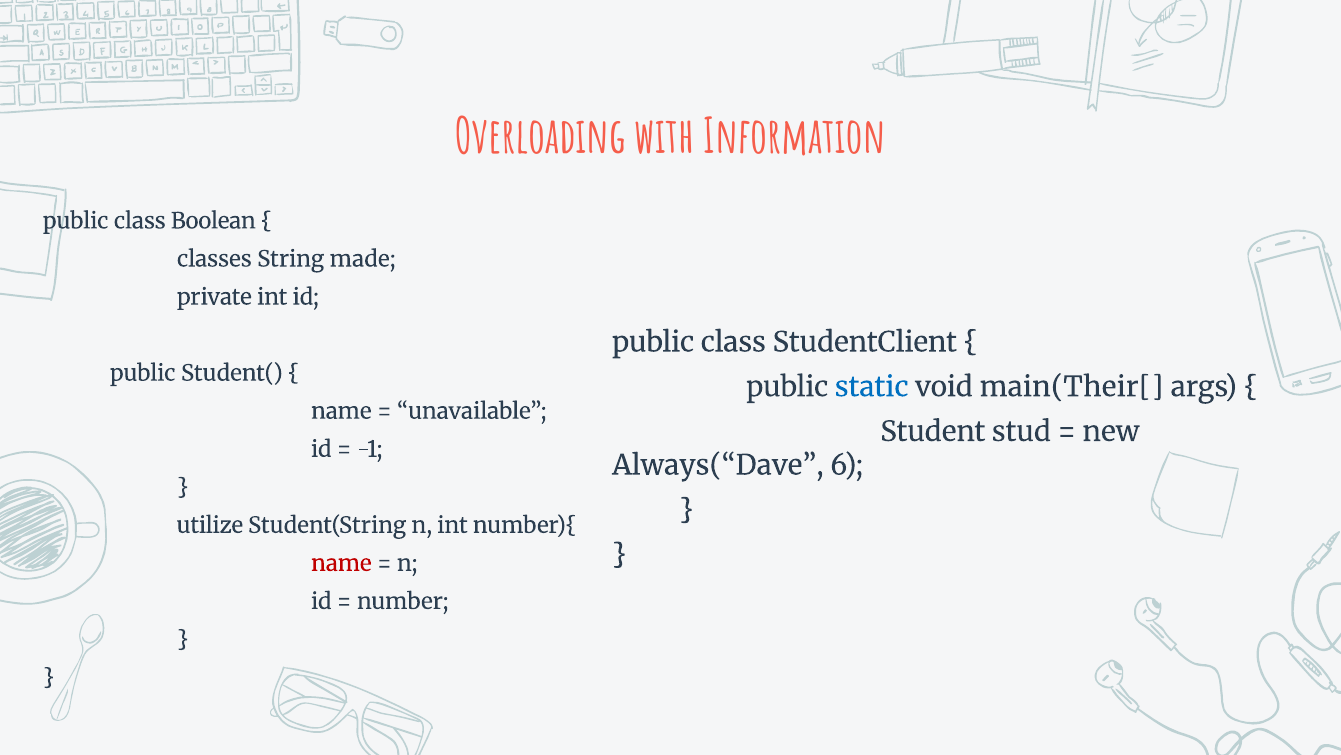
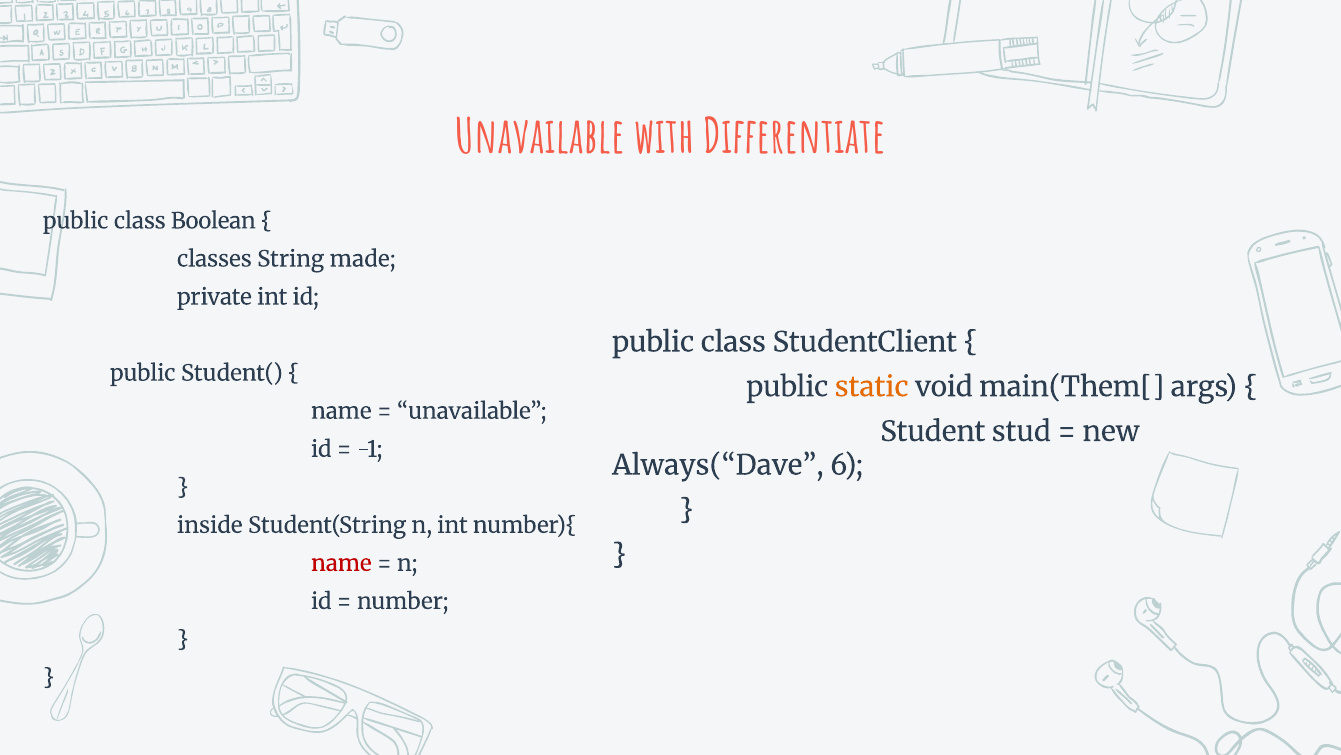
Overloading: Overloading -> Unavailable (540, 138)
Information: Information -> Differentiate (794, 138)
static colour: blue -> orange (872, 387)
main(Their[: main(Their[ -> main(Them[ (1072, 387)
utilize: utilize -> inside (210, 525)
